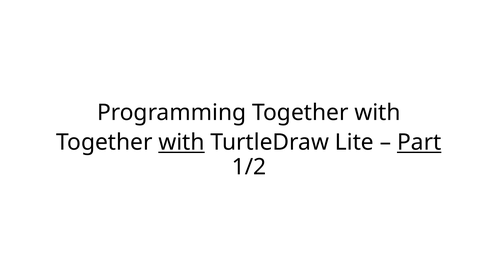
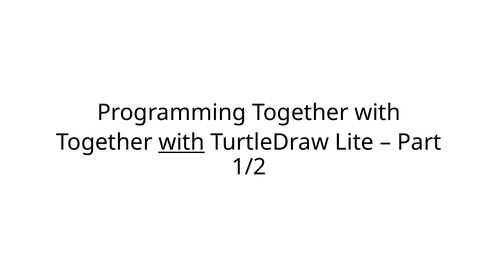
Part underline: present -> none (419, 143)
